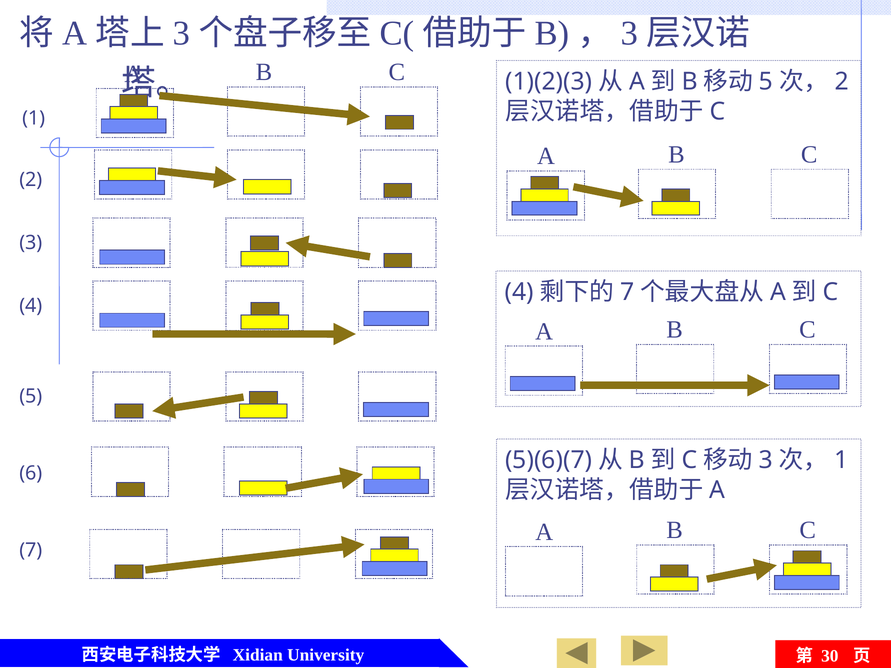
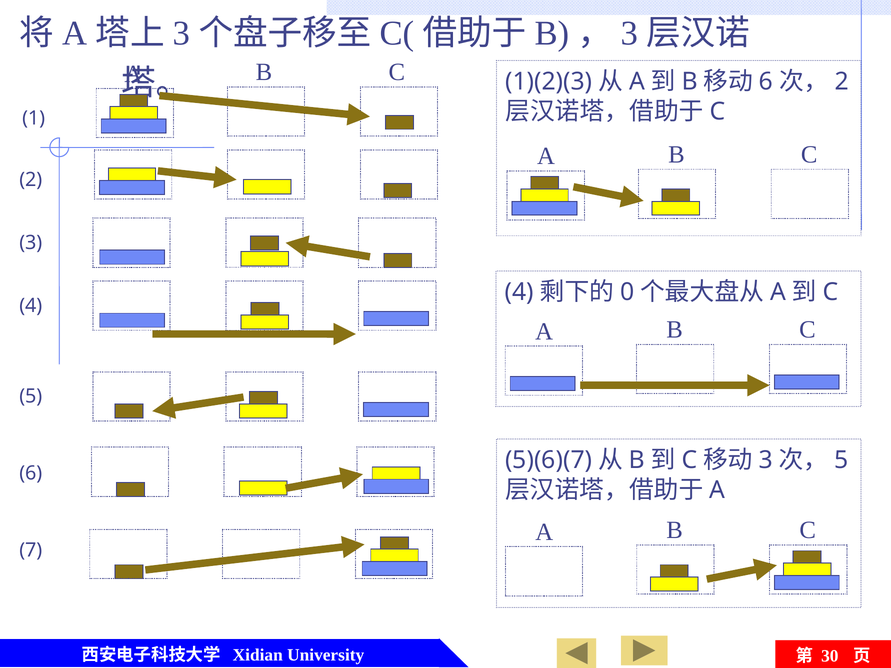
5: 5 -> 6 (766, 82)
7: 7 -> 0 (627, 292)
1: 1 -> 5 (841, 460)
